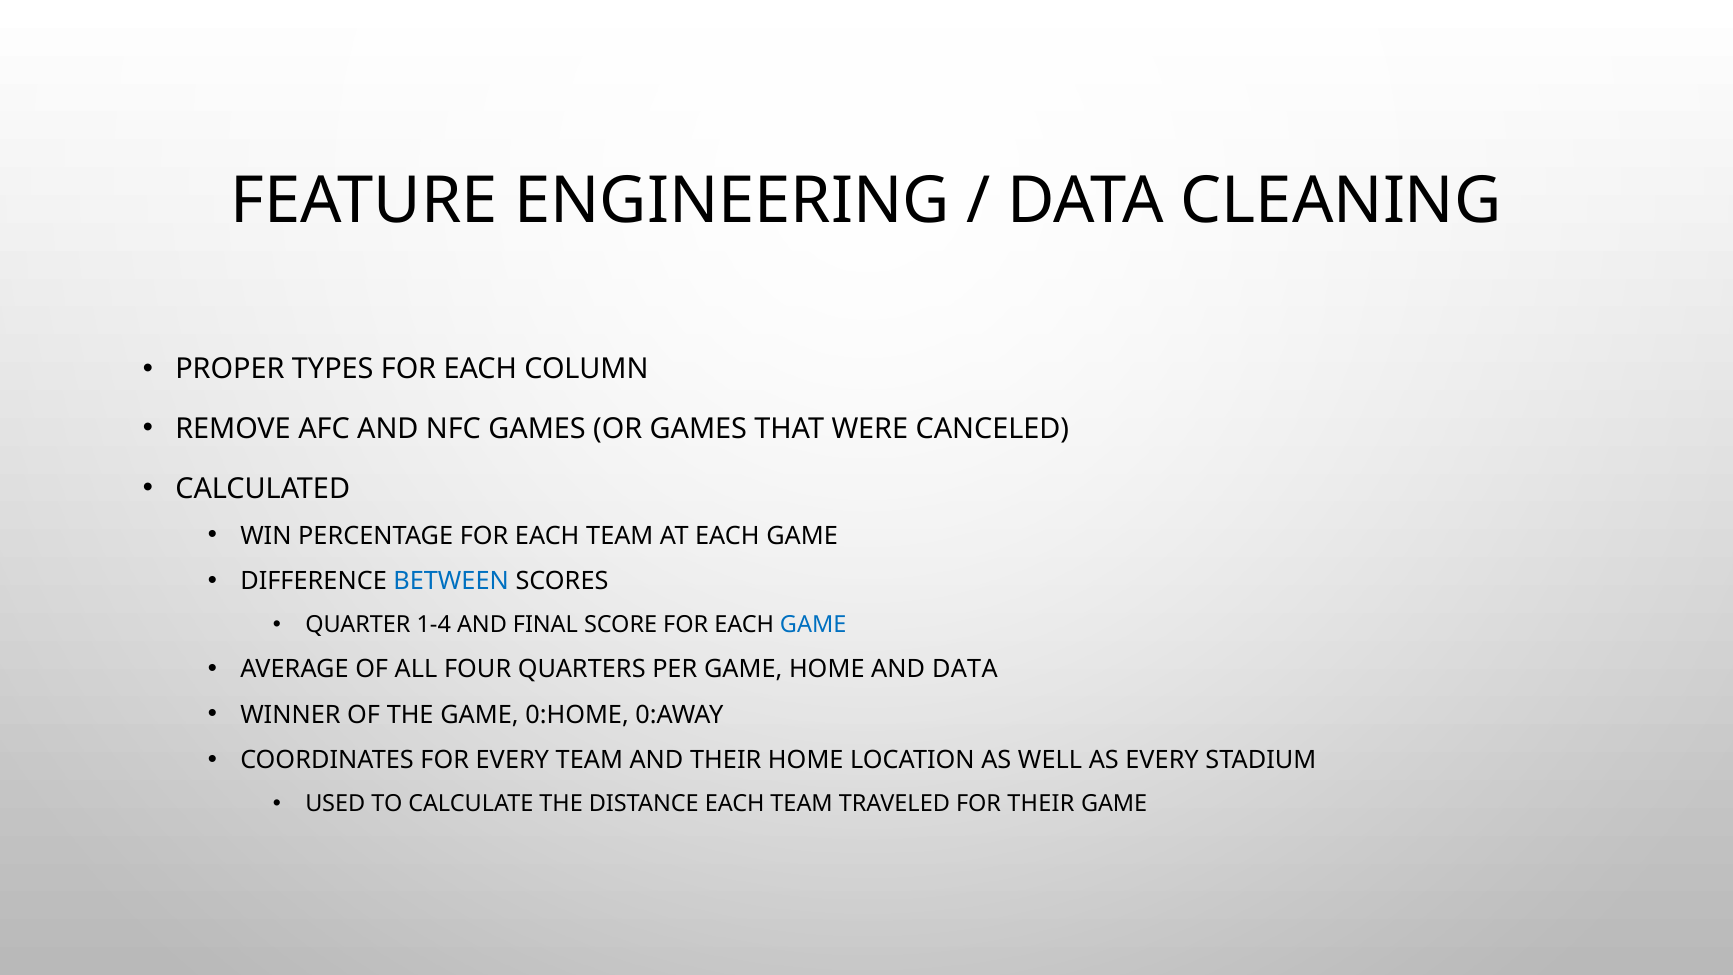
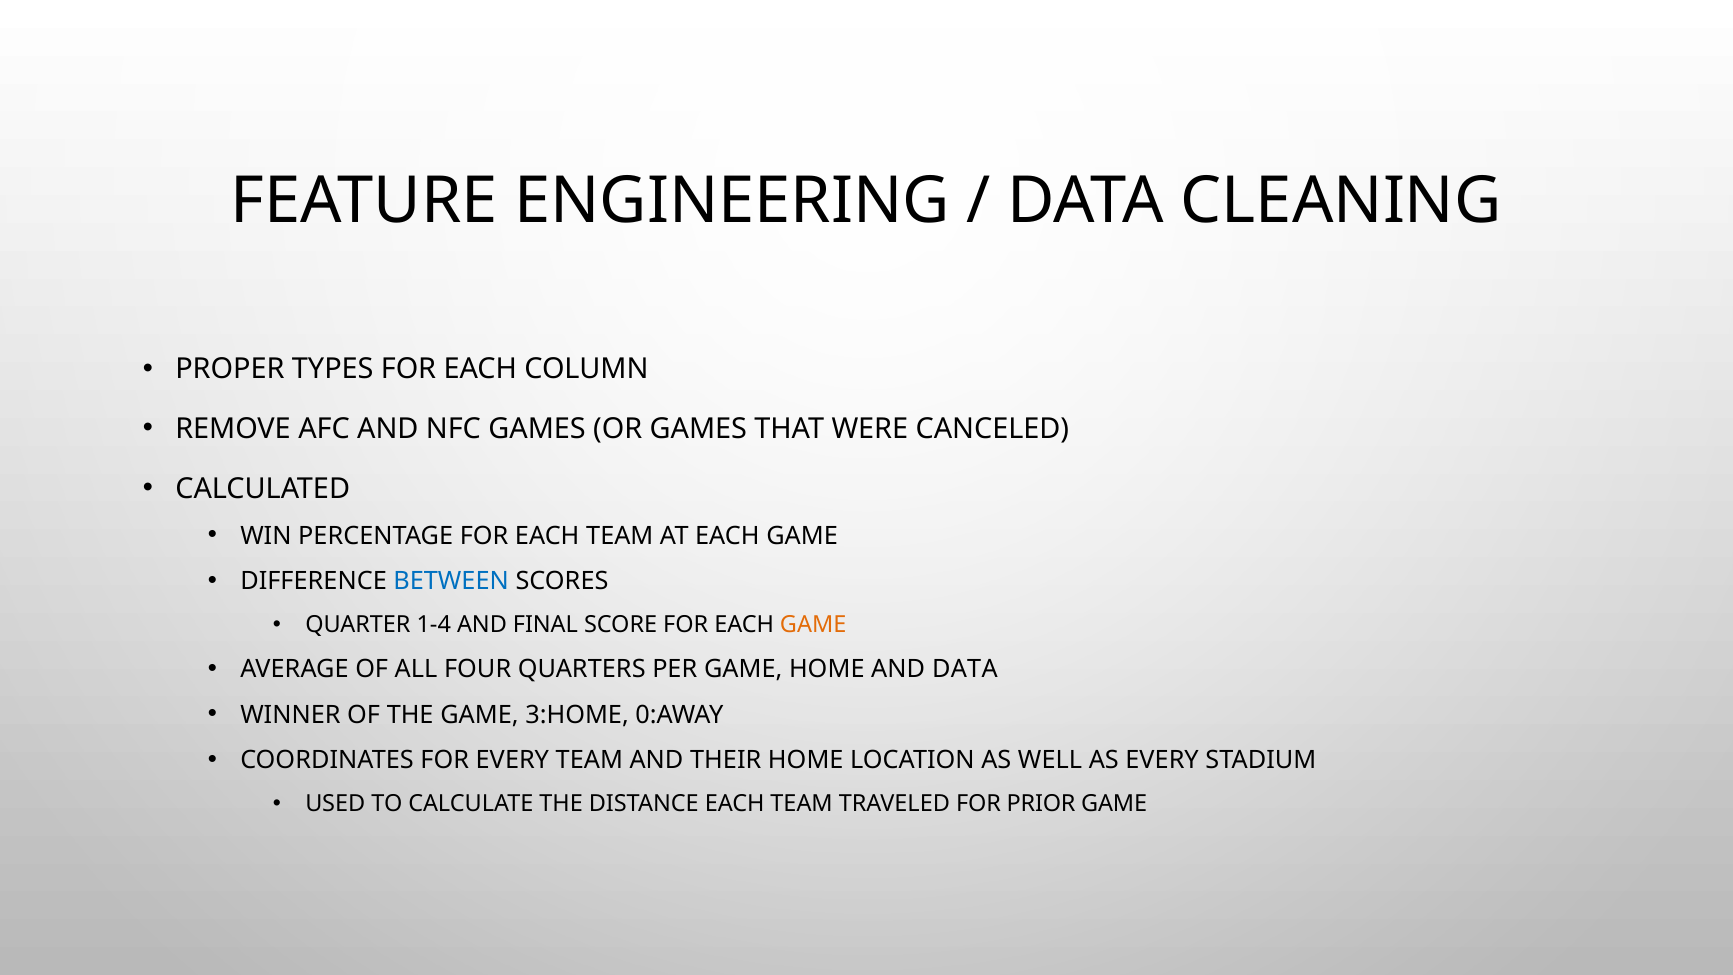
GAME colour: blue -> orange (813, 625)
0:HOME: 0:HOME -> 3:HOME (577, 715)
FOR THEIR: THEIR -> PRIOR (1041, 804)
